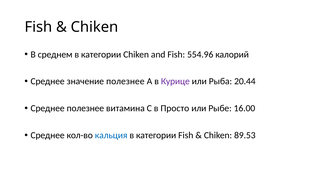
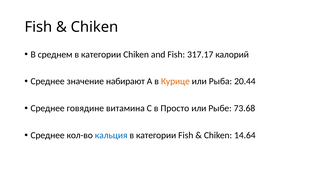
554.96: 554.96 -> 317.17 (200, 54)
значение полезнее: полезнее -> набирают (125, 81)
Курице colour: purple -> orange (175, 81)
Среднее полезнее: полезнее -> говядине (85, 108)
16.00: 16.00 -> 73.68 (244, 108)
89.53: 89.53 -> 14.64 (245, 135)
